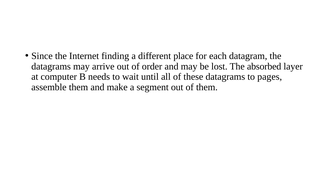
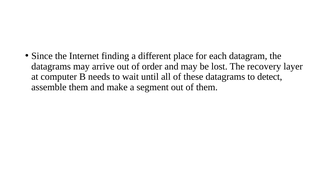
absorbed: absorbed -> recovery (264, 66)
pages: pages -> detect (270, 77)
